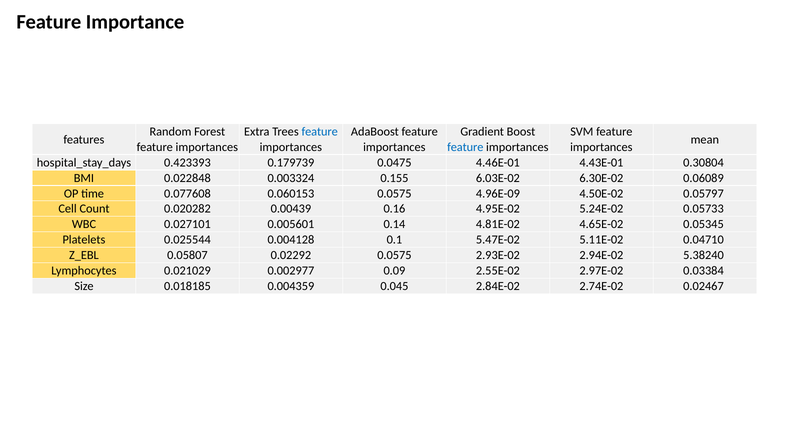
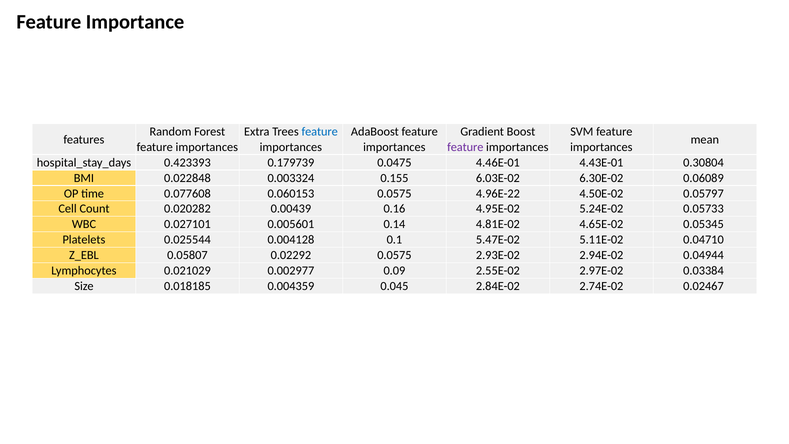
feature colour: blue -> purple (465, 147)
4.96E-09: 4.96E-09 -> 4.96E-22 (498, 193)
5.38240: 5.38240 -> 0.04944 (703, 255)
